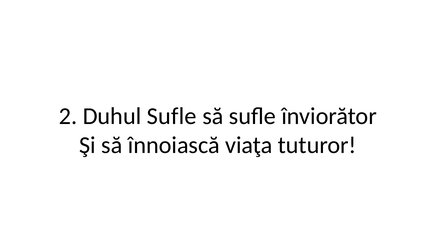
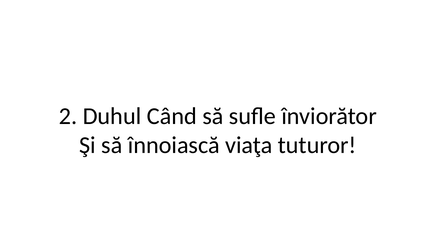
Duhul Sufle: Sufle -> Când (172, 116)
